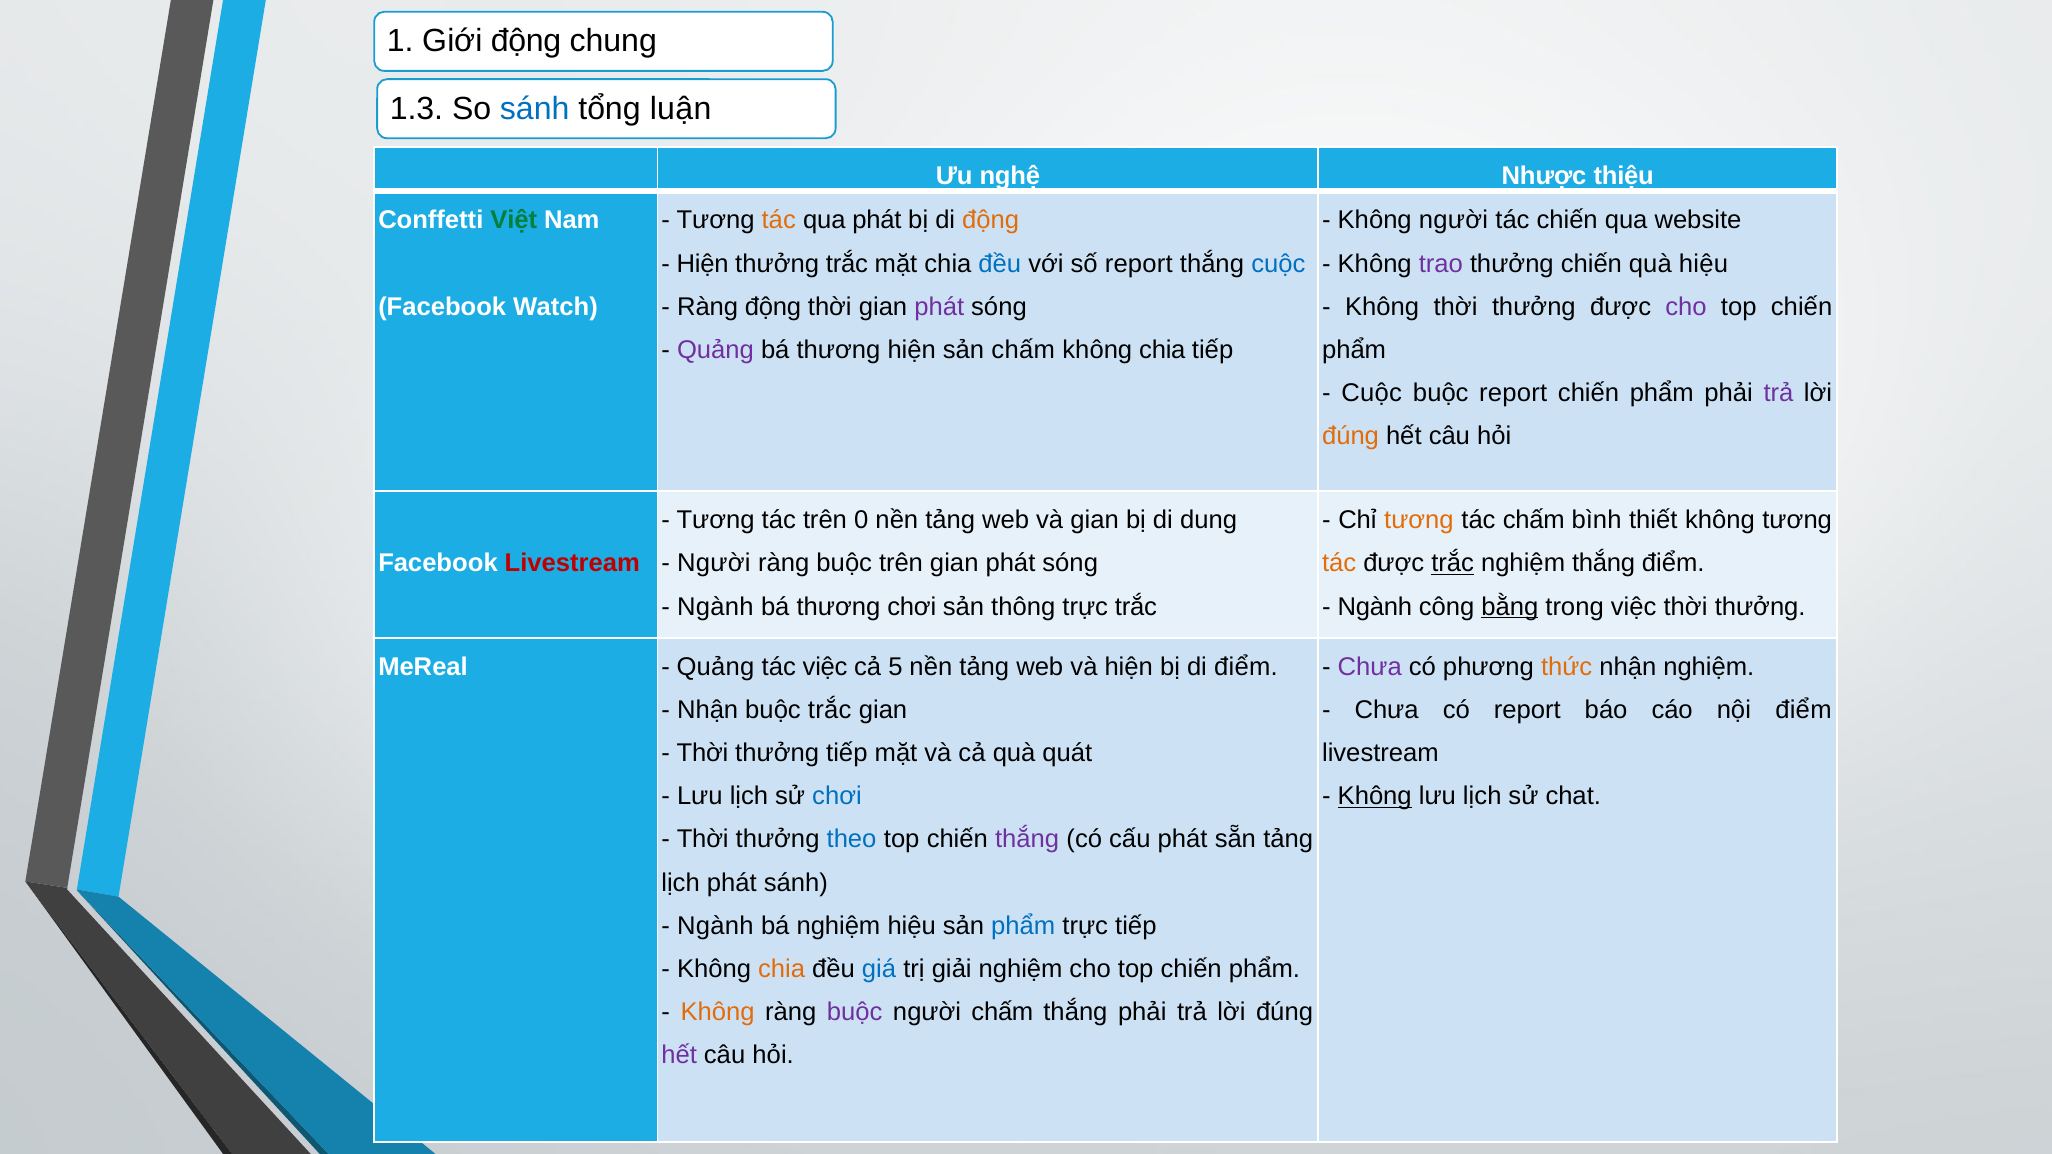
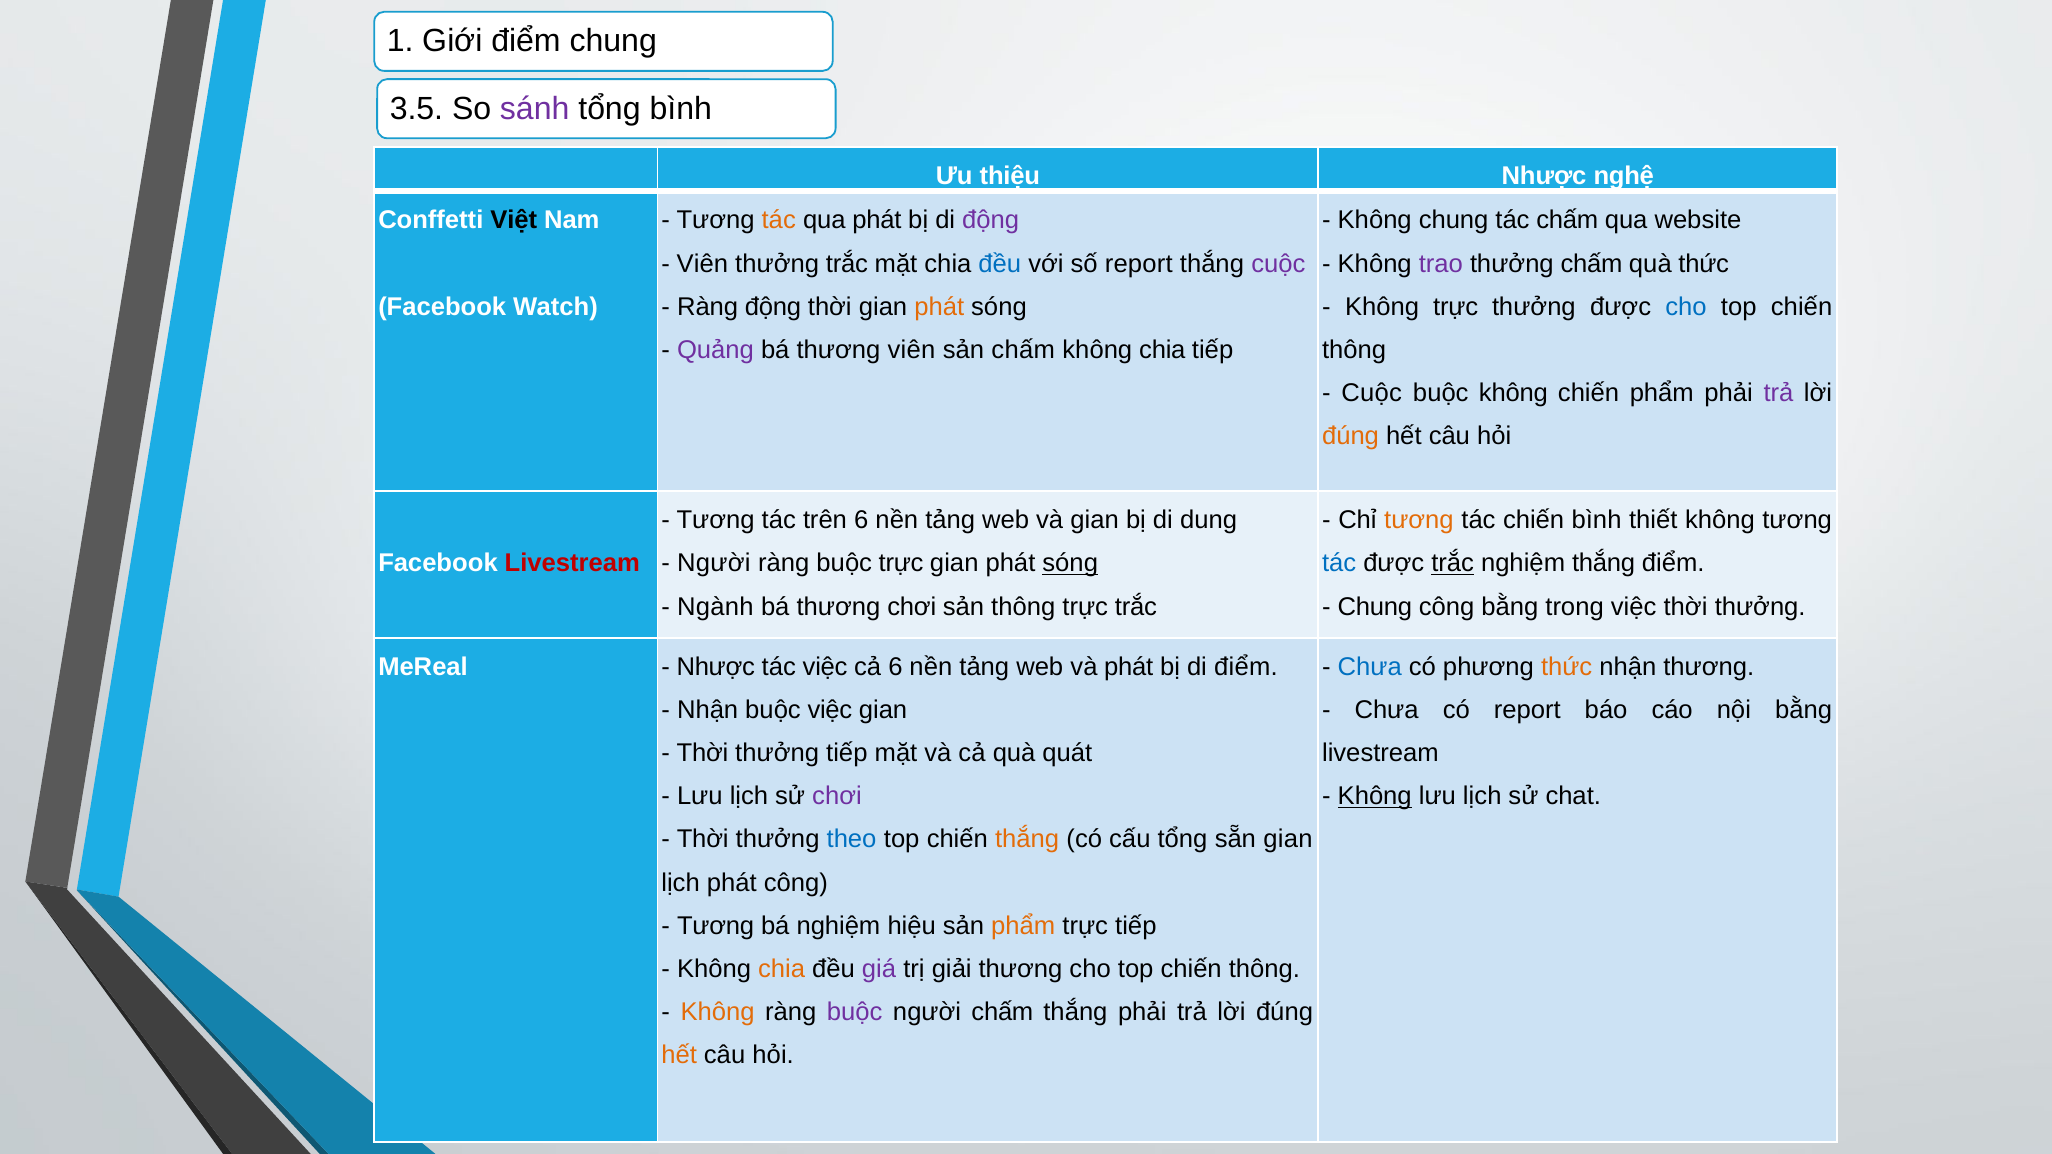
Giới động: động -> điểm (526, 41)
1.3: 1.3 -> 3.5 (416, 108)
sánh colour: blue -> purple (535, 108)
tổng luận: luận -> bình (681, 108)
nghệ: nghệ -> thiệu (1010, 176)
thiệu: thiệu -> nghệ (1624, 176)
Việt colour: green -> black (514, 221)
động colour: orange -> purple (991, 221)
Không người: người -> chung (1454, 221)
tác chiến: chiến -> chấm (1567, 221)
Hiện: Hiện -> Viên (702, 264)
cuộc colour: blue -> purple (1278, 264)
thưởng chiến: chiến -> chấm (1592, 264)
quà hiệu: hiệu -> thức (1704, 264)
phát colour: purple -> orange (939, 307)
Không thời: thời -> trực (1456, 307)
cho colour: purple -> blue (1686, 307)
thương hiện: hiện -> viên (912, 350)
phẩm: phẩm -> thông (1354, 350)
buộc report: report -> không (1513, 393)
trên 0: 0 -> 6 (861, 521)
tác chấm: chấm -> chiến (1534, 521)
buộc trên: trên -> trực (901, 564)
sóng underline: none -> present (1070, 564)
tác colour: orange -> blue (1339, 564)
Ngành: Ngành -> Chung (1375, 607)
bằng underline: present -> none (1510, 607)
Quảng: Quảng -> Nhược (716, 667)
cả 5: 5 -> 6 (895, 667)
và hiện: hiện -> phát (1129, 667)
Chưa colour: purple -> blue (1370, 667)
nhận nghiệm: nghiệm -> thương (1709, 667)
buộc trắc: trắc -> việc (830, 710)
nội điểm: điểm -> bằng (1804, 710)
chơi colour: blue -> purple (837, 797)
thắng colour: purple -> orange (1027, 840)
cấu phát: phát -> tổng (1183, 840)
sẵn tảng: tảng -> gian (1288, 840)
phát sánh: sánh -> công (796, 883)
Ngành: Ngành -> Tương (716, 926)
phẩm colour: blue -> orange (1023, 926)
giá colour: blue -> purple (879, 969)
giải nghiệm: nghiệm -> thương (1021, 969)
phẩm: phẩm -> thông (1264, 969)
hết colour: purple -> orange (679, 1055)
